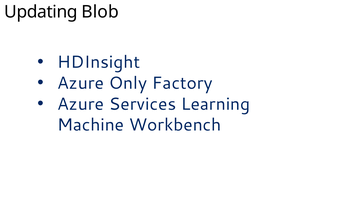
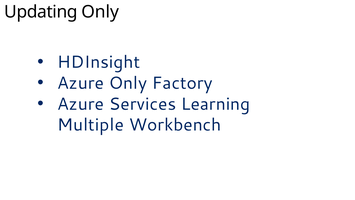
Updating Blob: Blob -> Only (100, 12)
Machine: Machine -> Multiple (90, 125)
